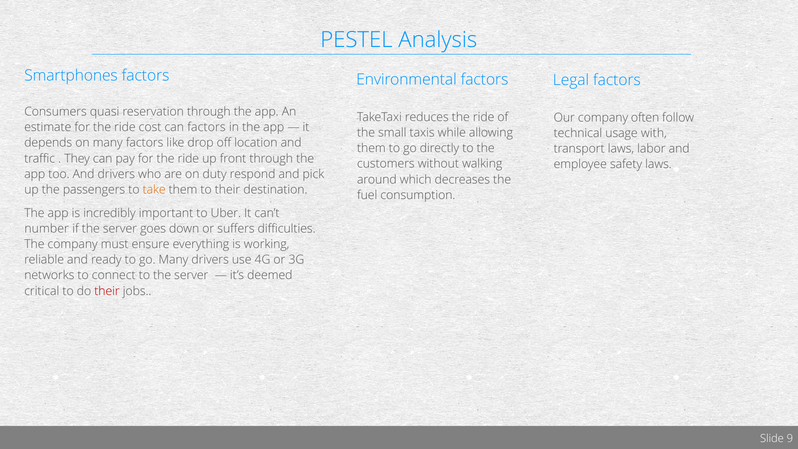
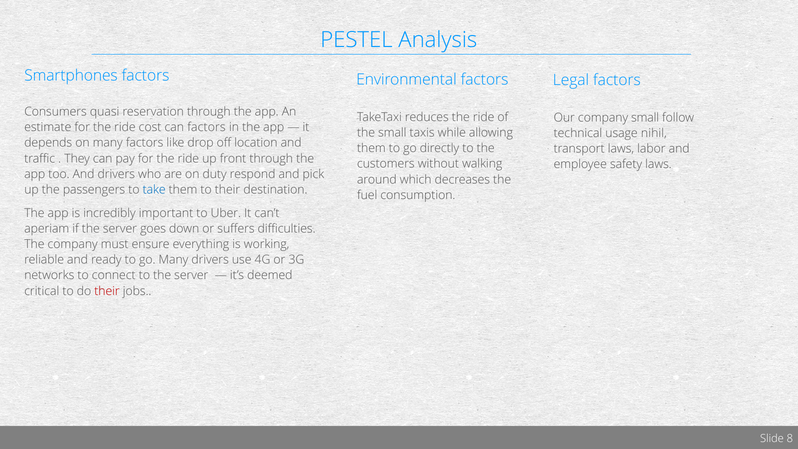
company often: often -> small (645, 118)
with: with -> nihil (654, 133)
take colour: orange -> blue (154, 189)
number: number -> aperiam (47, 229)
9: 9 -> 8 (790, 438)
